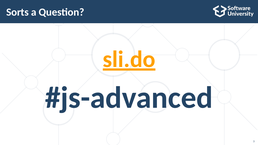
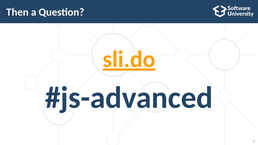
Sorts: Sorts -> Then (17, 12)
